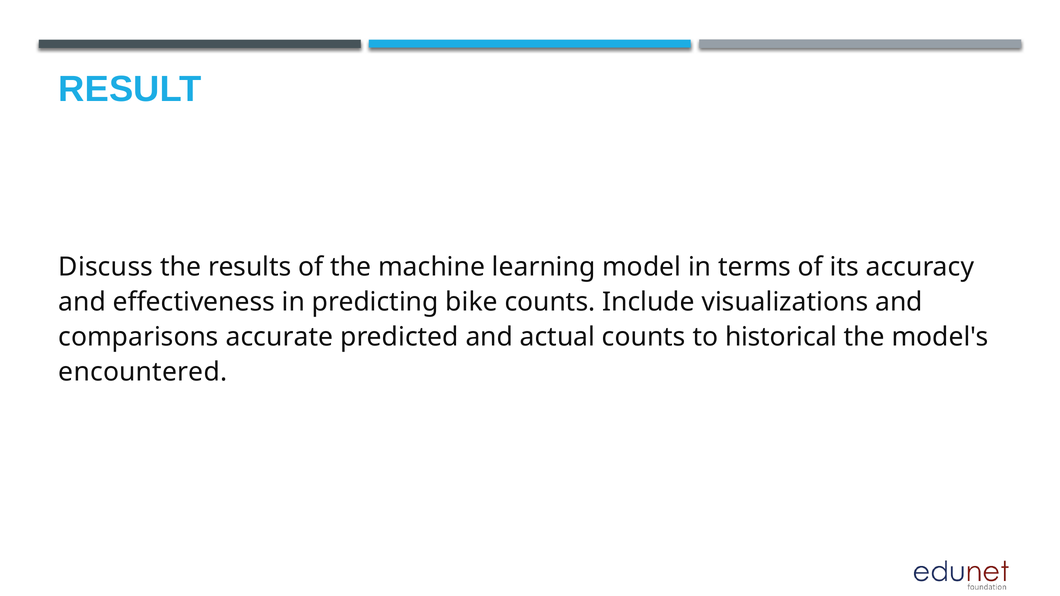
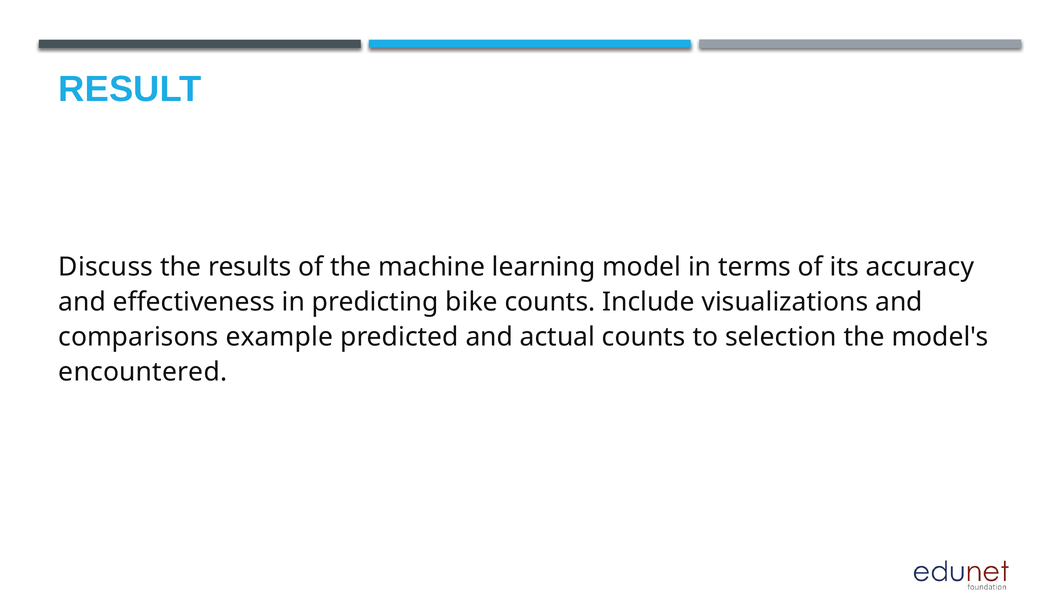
accurate: accurate -> example (279, 337)
historical: historical -> selection (781, 337)
